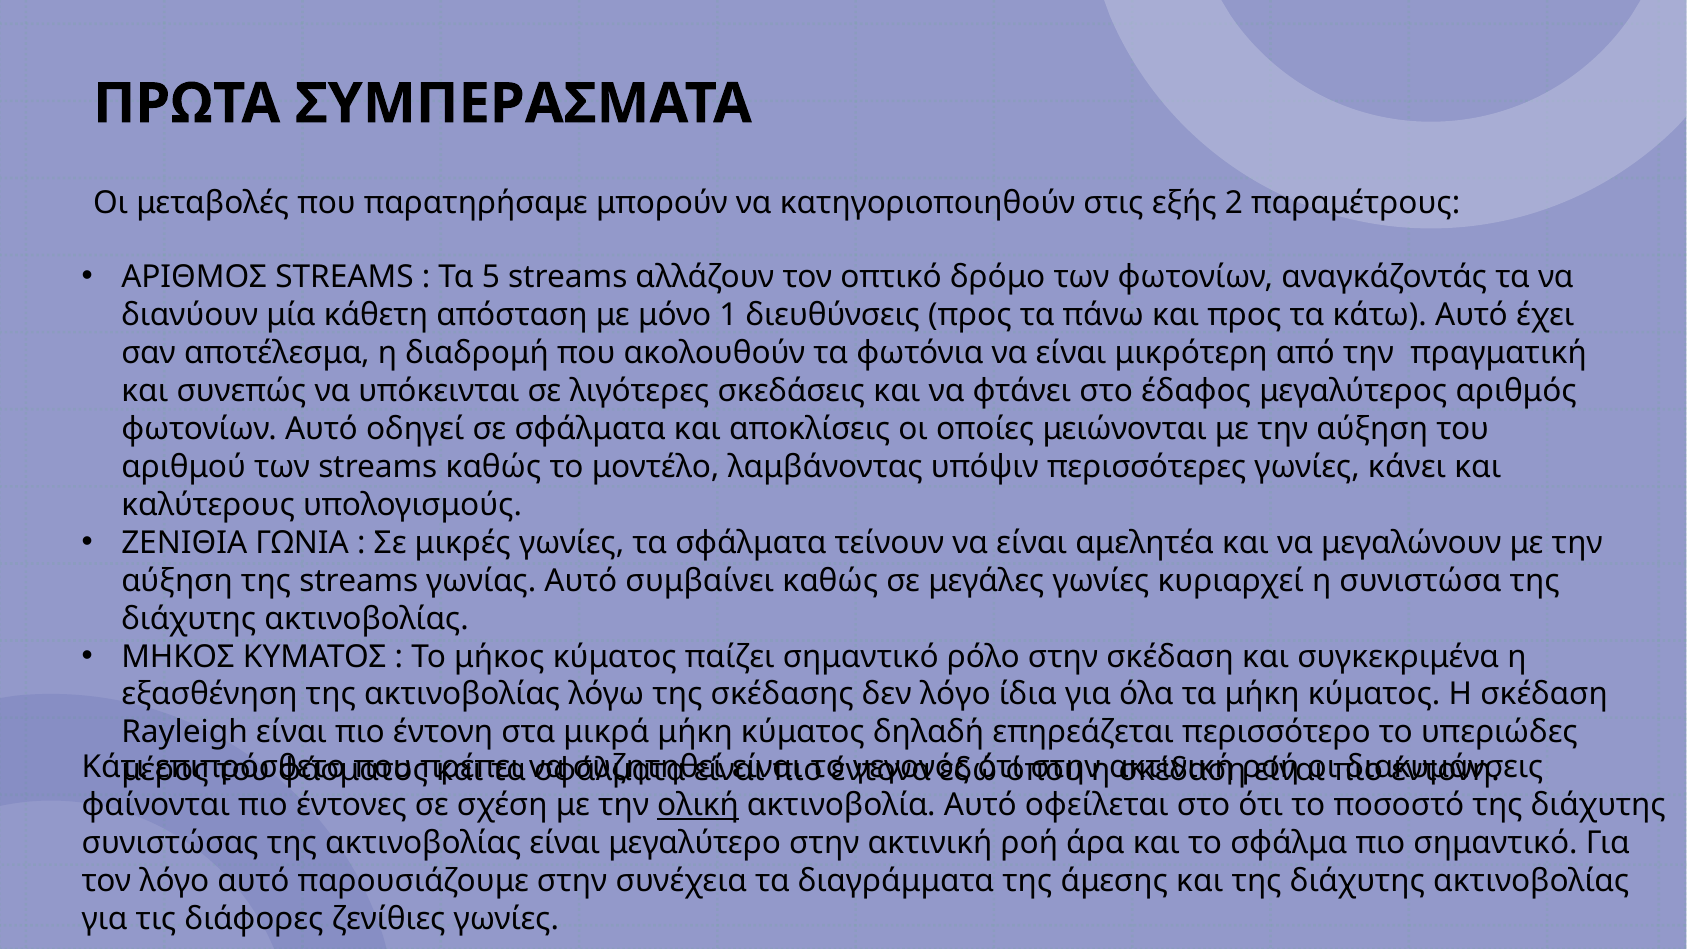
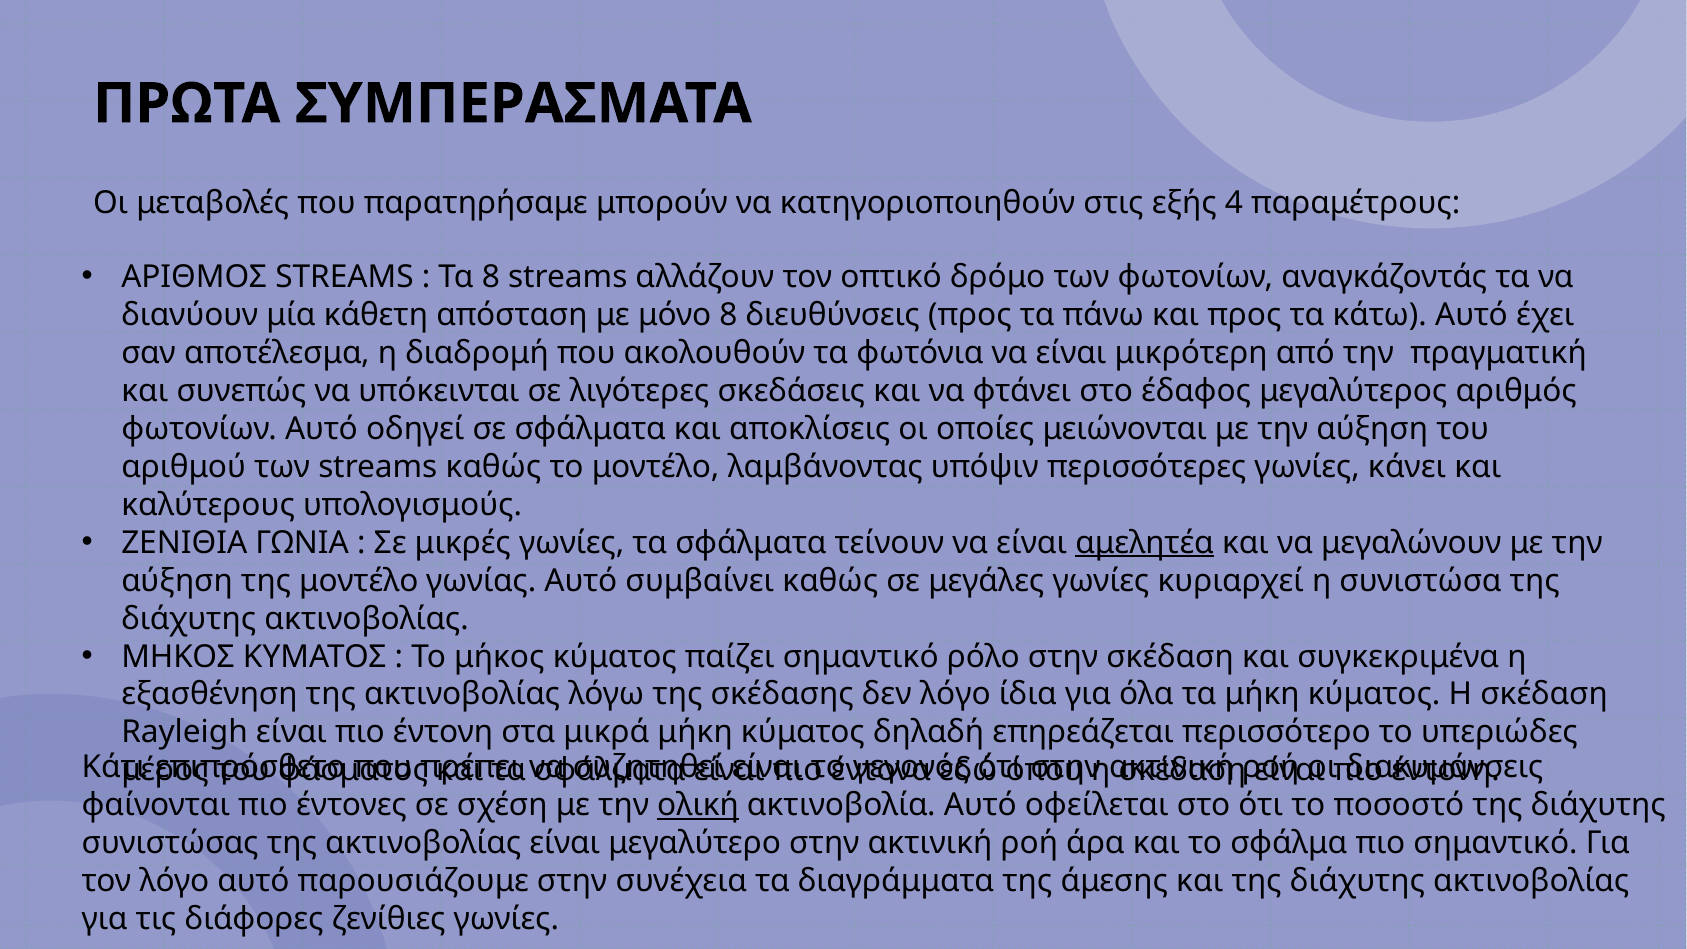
2: 2 -> 4 (1234, 204)
Τα 5: 5 -> 8 (491, 277)
μόνο 1: 1 -> 8 (728, 315)
αμελητέα underline: none -> present (1145, 543)
της streams: streams -> μοντέλο (359, 581)
